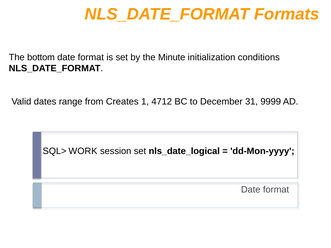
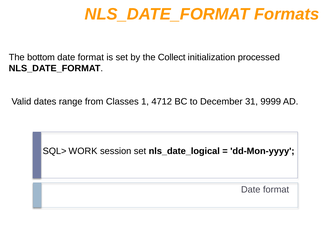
Minute: Minute -> Collect (172, 57)
conditions: conditions -> processed (259, 57)
Creates: Creates -> Classes (122, 102)
